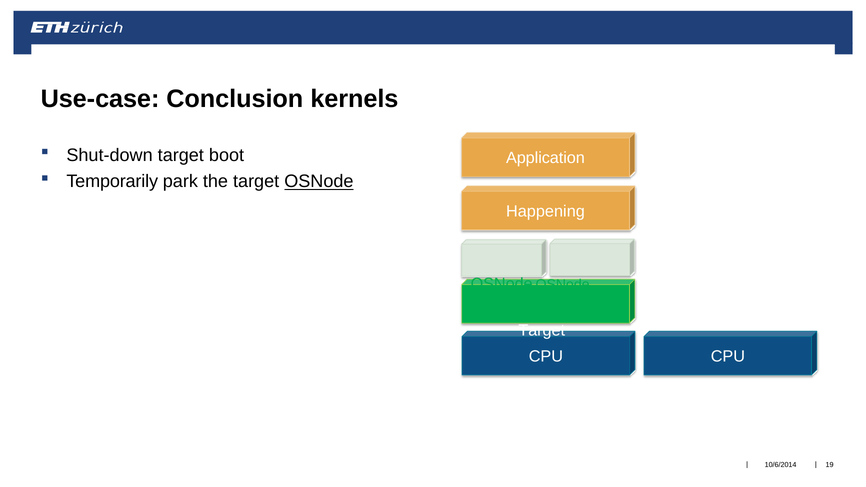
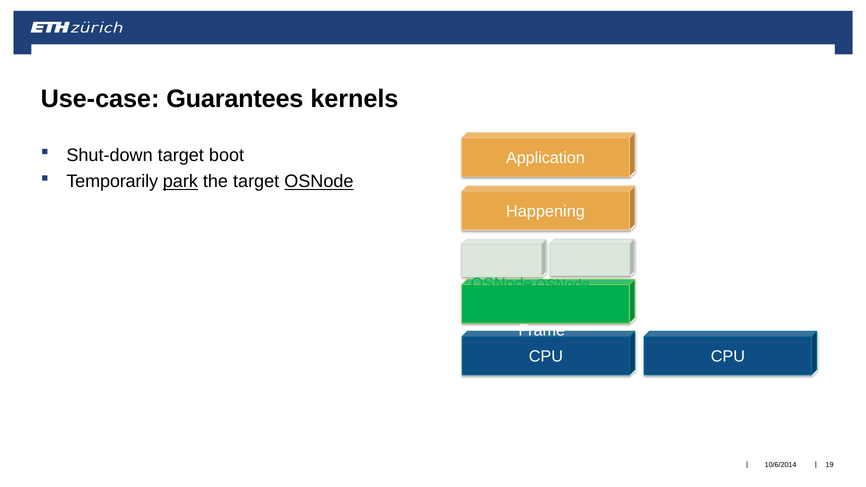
Conclusion: Conclusion -> Guarantees (235, 99)
park underline: none -> present (180, 182)
Target: Target -> Frame (542, 330)
